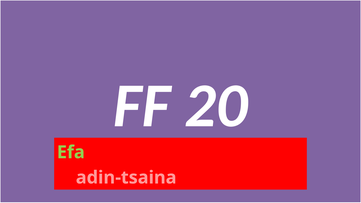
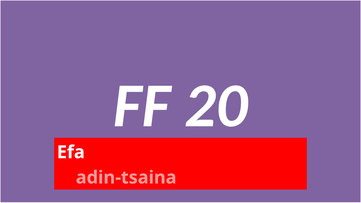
Efa colour: light green -> white (71, 152)
